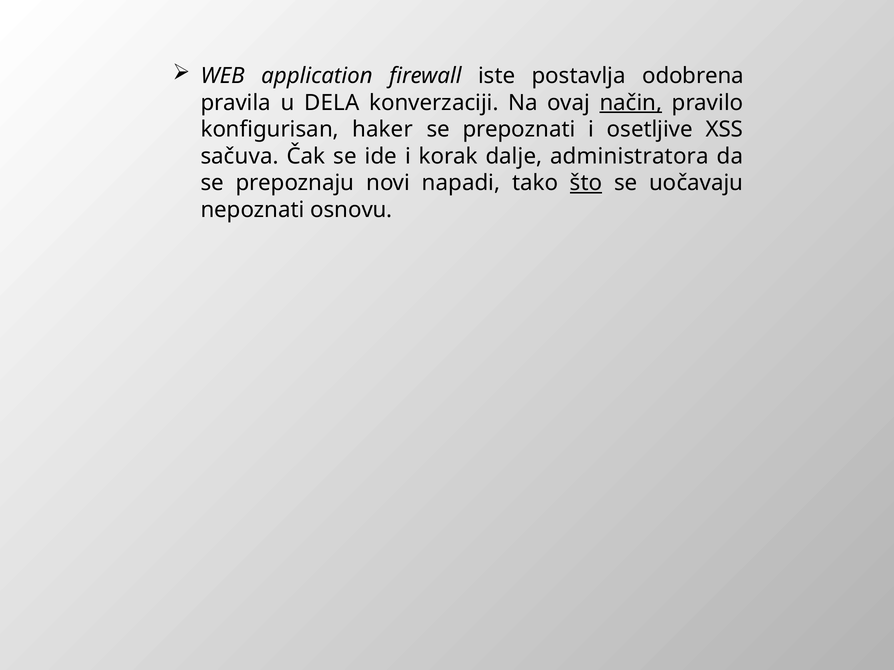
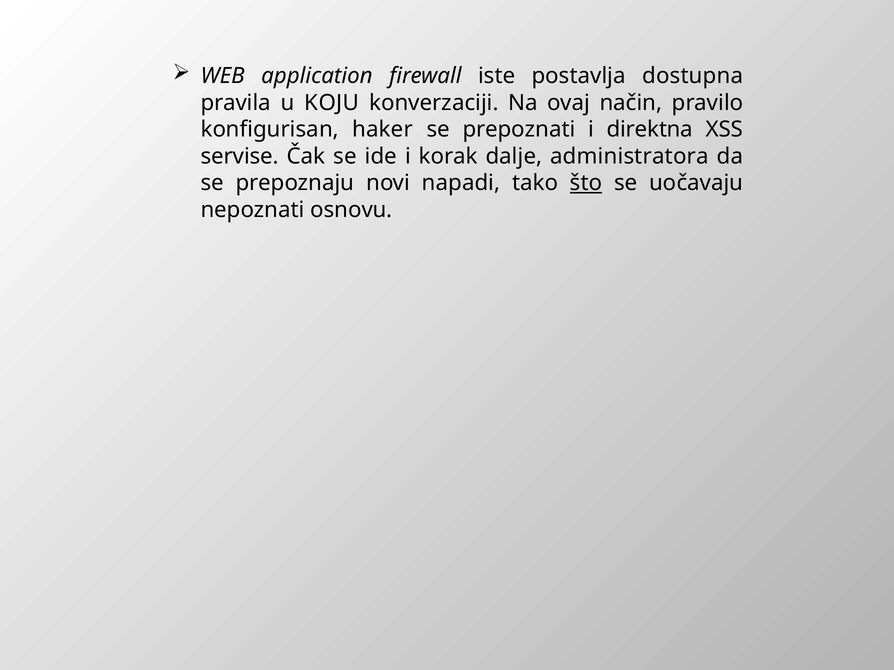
odobrena: odobrena -> dostupna (693, 76)
DELA: DELA -> KOJU (332, 103)
način underline: present -> none (631, 103)
osetljive: osetljive -> direktna (650, 130)
sačuva: sačuva -> servise (240, 156)
